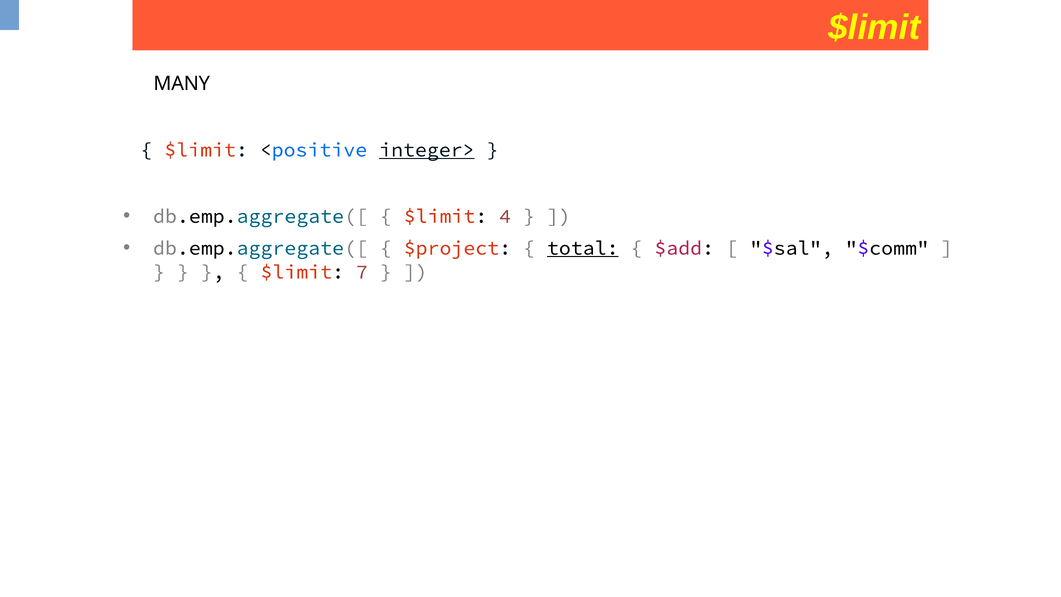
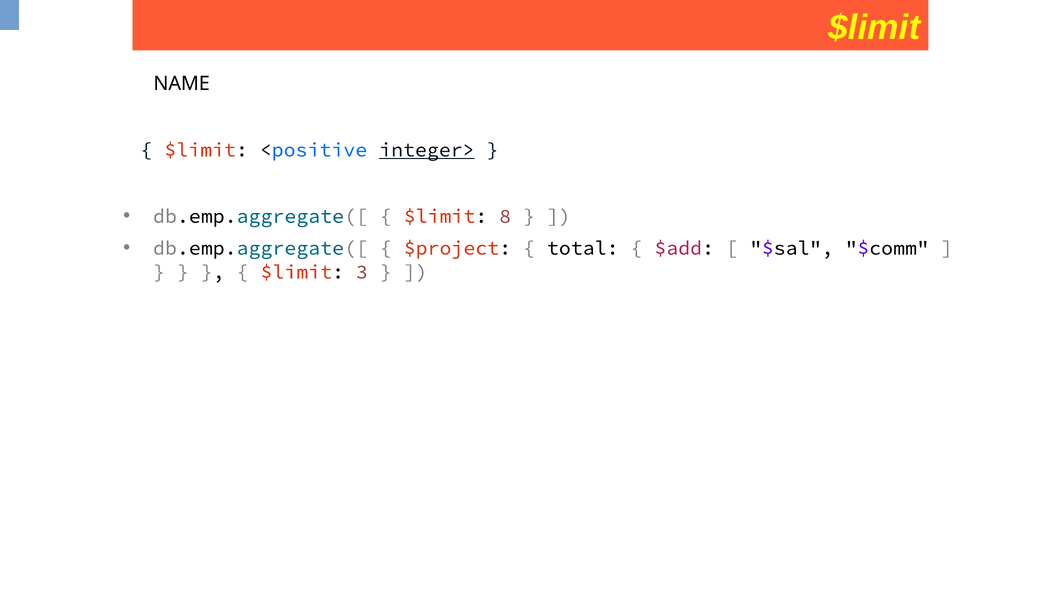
MANY: MANY -> NAME (182, 84)
4: 4 -> 8 (505, 216)
total underline: present -> none (583, 248)
7: 7 -> 3 (362, 272)
